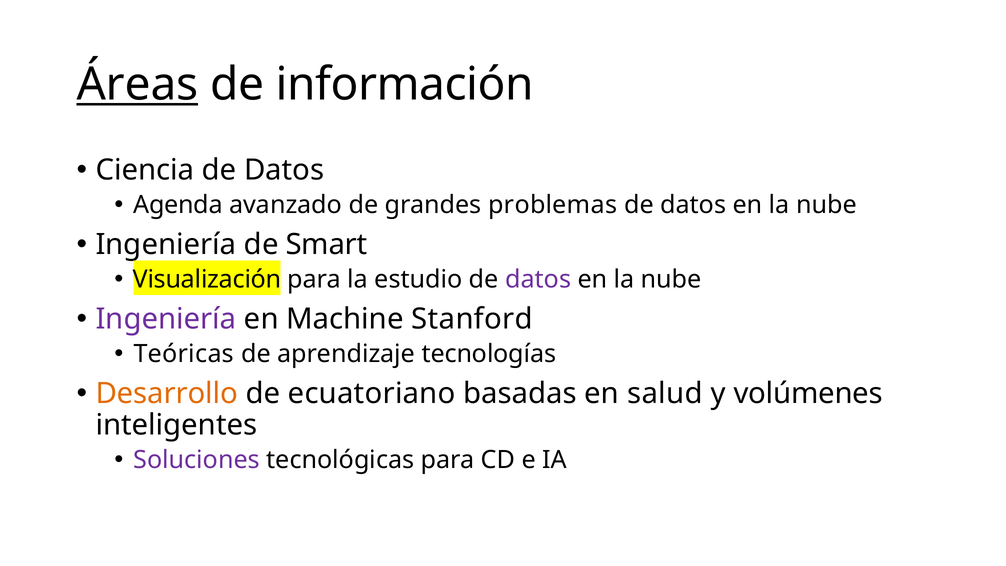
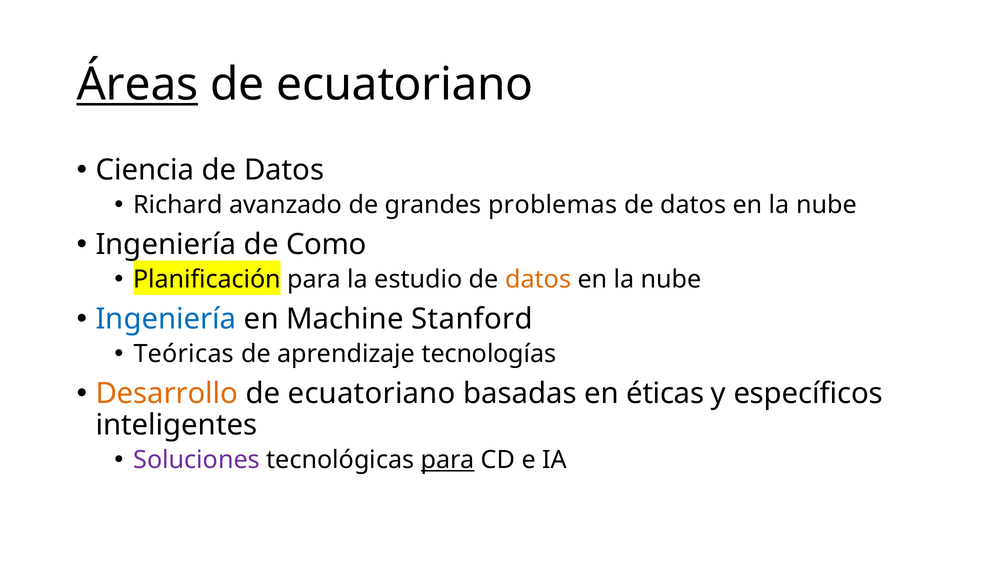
información: información -> ecuatoriano (405, 85)
Agenda: Agenda -> Richard (178, 205)
Smart: Smart -> Como (326, 245)
Visualización: Visualización -> Planificación (207, 279)
datos colour: purple -> orange (538, 279)
Ingeniería colour: purple -> blue (166, 319)
salud: salud -> éticas (665, 394)
volúmenes: volúmenes -> específicos (808, 394)
para underline: none -> present (448, 460)
